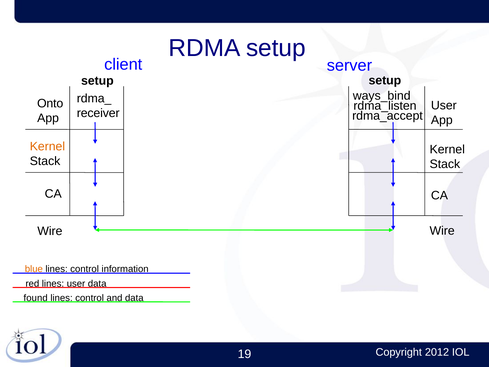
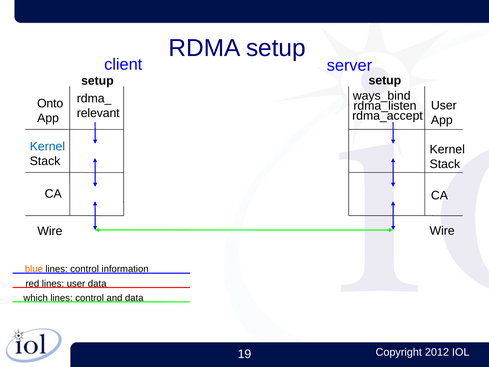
receiver: receiver -> relevant (98, 113)
Kernel colour: orange -> blue (47, 146)
found: found -> which (36, 298)
